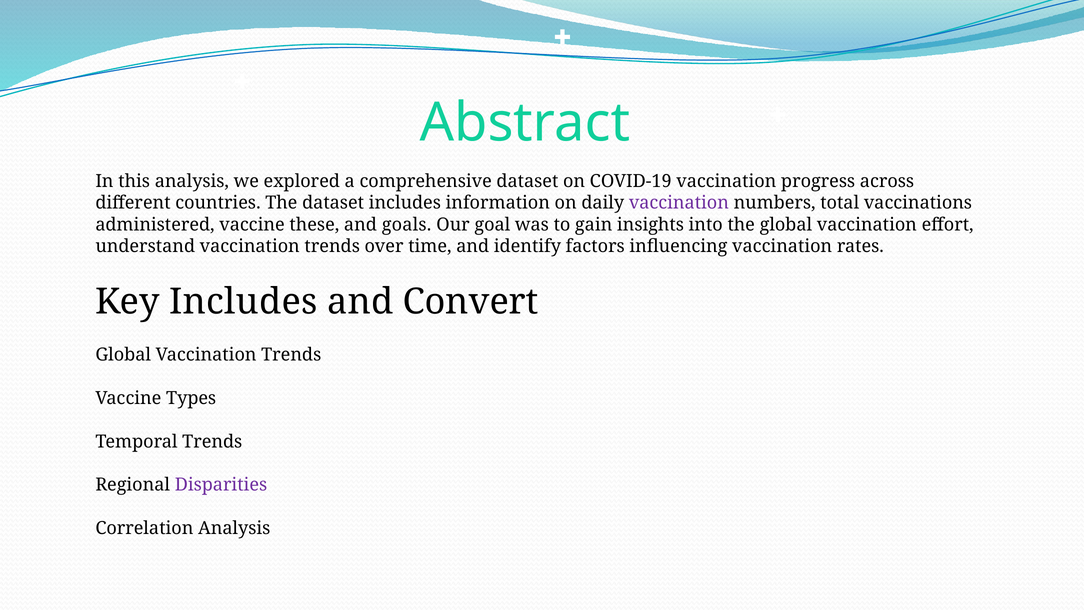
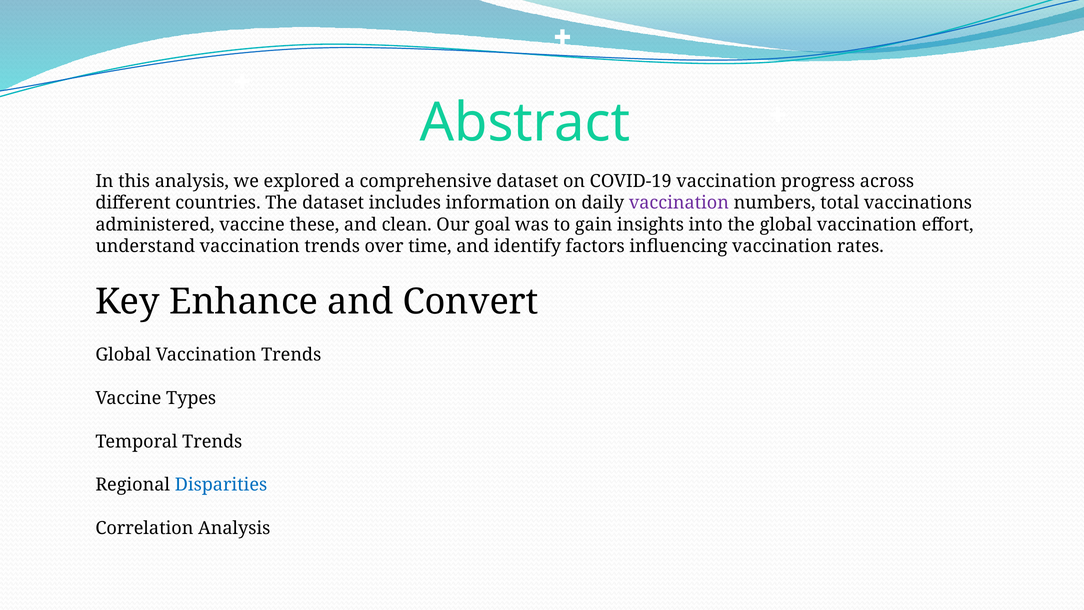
goals: goals -> clean (407, 225)
Key Includes: Includes -> Enhance (244, 302)
Disparities colour: purple -> blue (221, 485)
